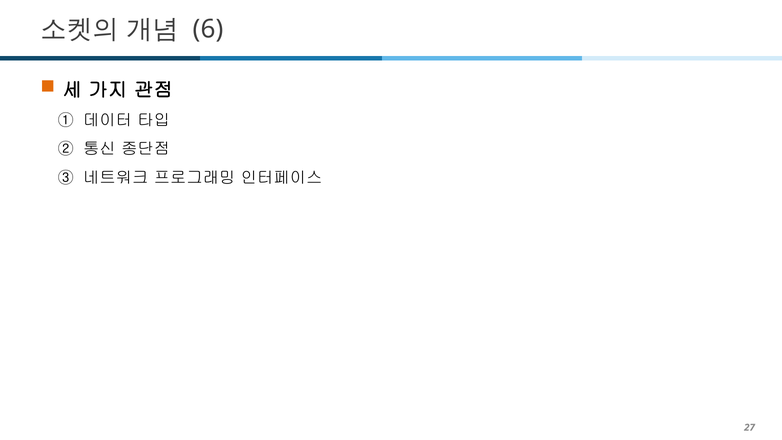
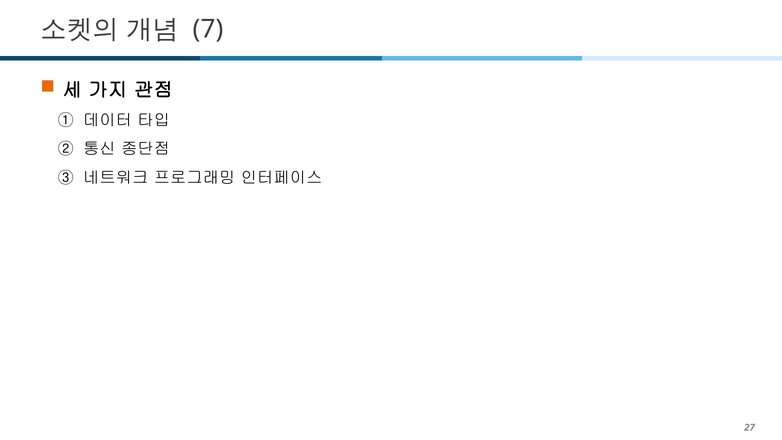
6: 6 -> 7 (208, 29)
